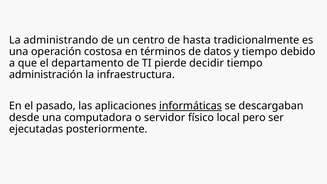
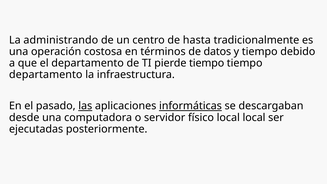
pierde decidir: decidir -> tiempo (207, 63)
administración: administración -> departamento (46, 75)
las underline: none -> present (85, 106)
local pero: pero -> local (254, 117)
